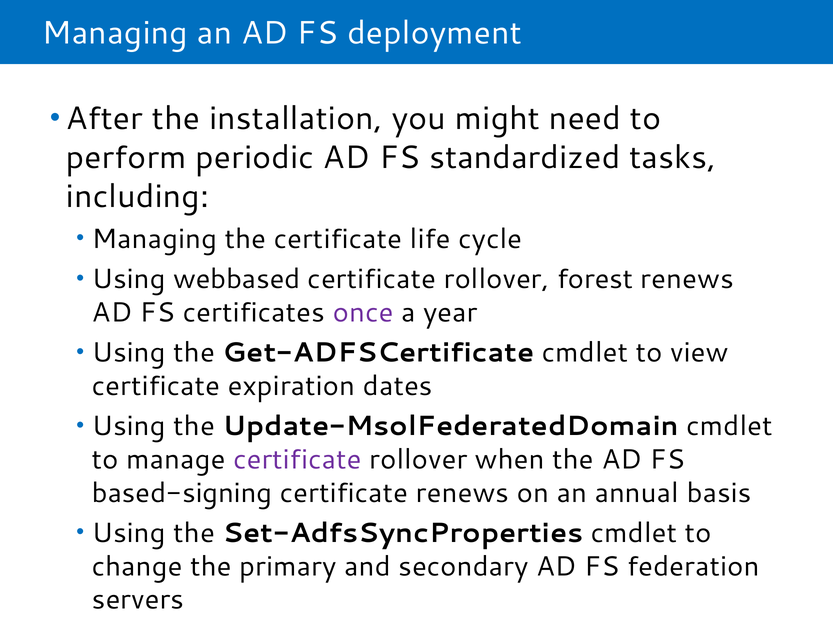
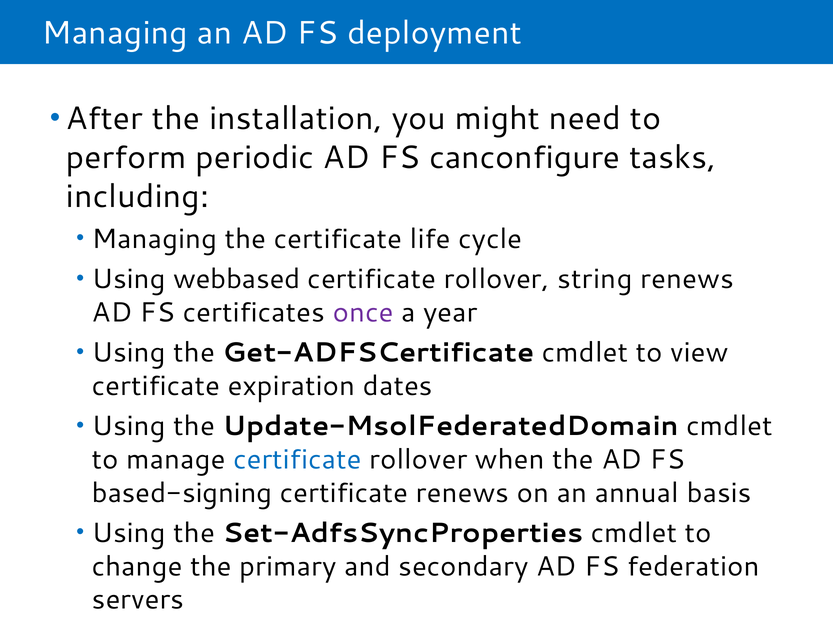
standardized: standardized -> canconfigure (525, 158)
forest: forest -> string (595, 280)
certificate colour: purple -> blue (297, 460)
